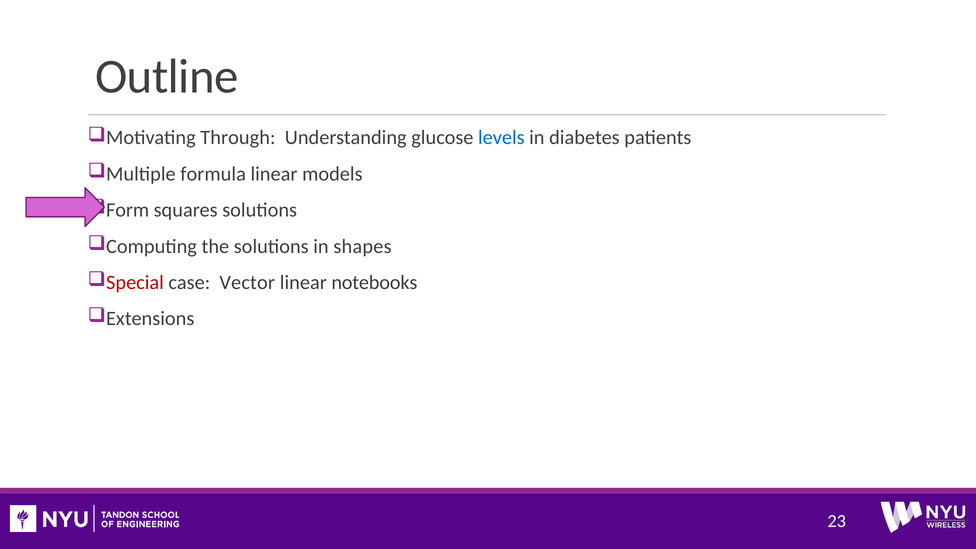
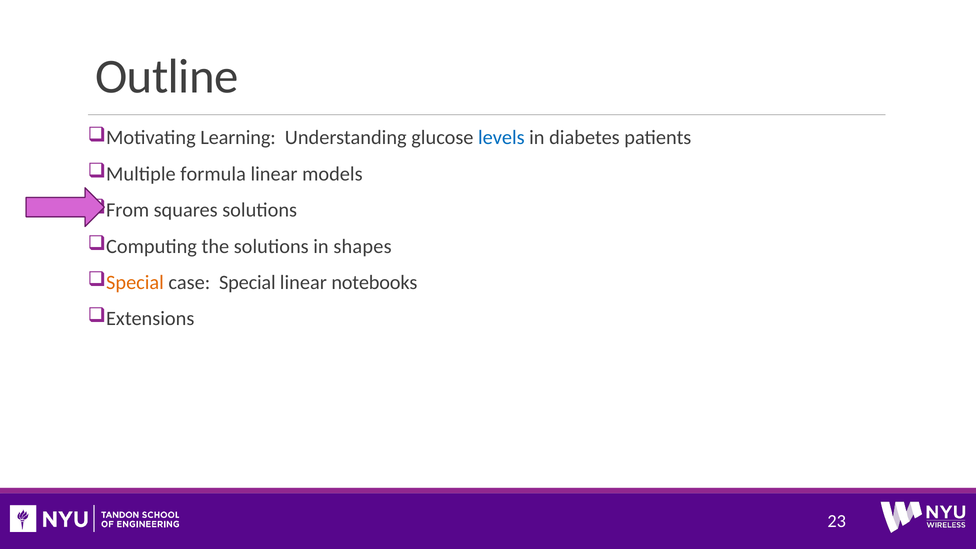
Through: Through -> Learning (238, 138)
Form: Form -> From (128, 210)
Special colour: red -> orange (135, 283)
case Vector: Vector -> Special (247, 283)
